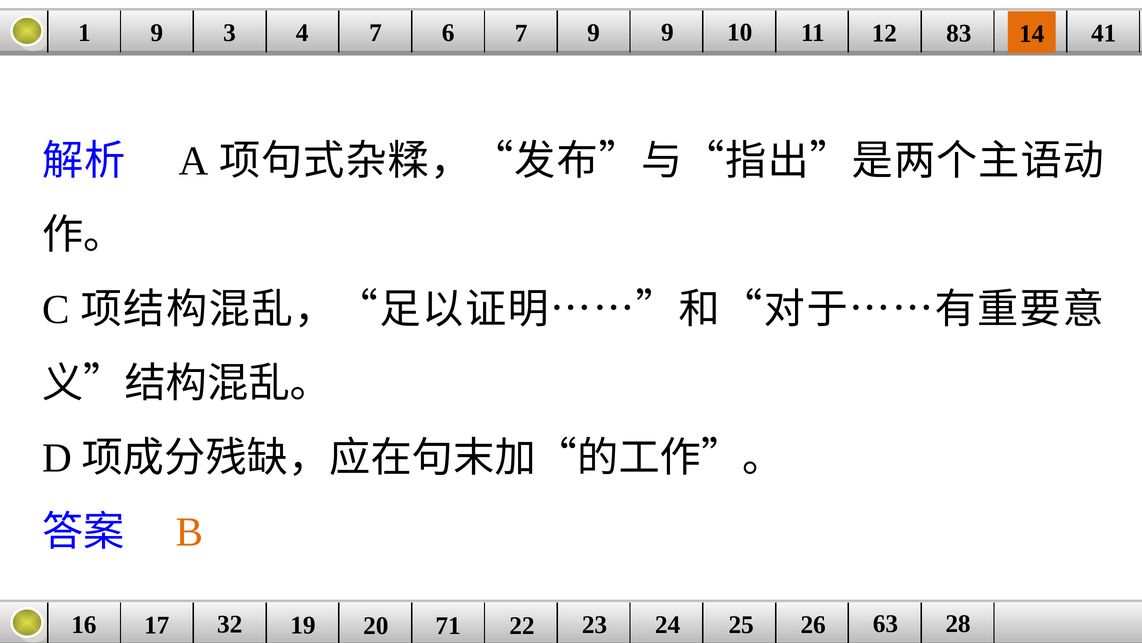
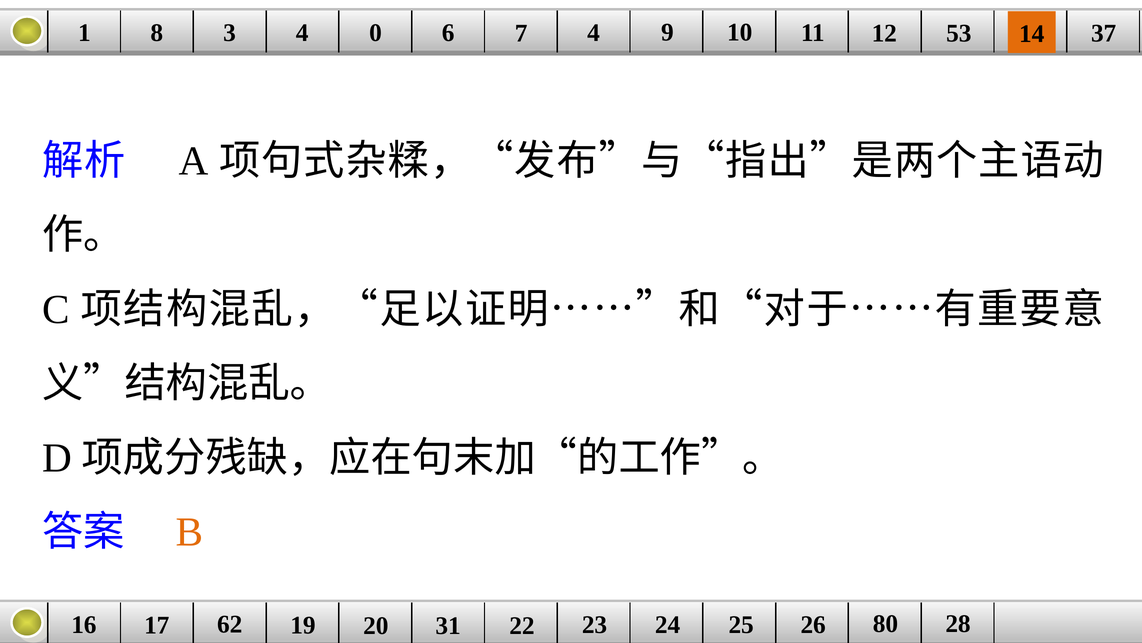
1 9: 9 -> 8 (157, 33)
4 7: 7 -> 0 (376, 33)
7 9: 9 -> 4 (593, 33)
83: 83 -> 53 (959, 33)
41: 41 -> 37 (1104, 33)
32: 32 -> 62 (230, 624)
71: 71 -> 31 (448, 625)
63: 63 -> 80 (885, 623)
